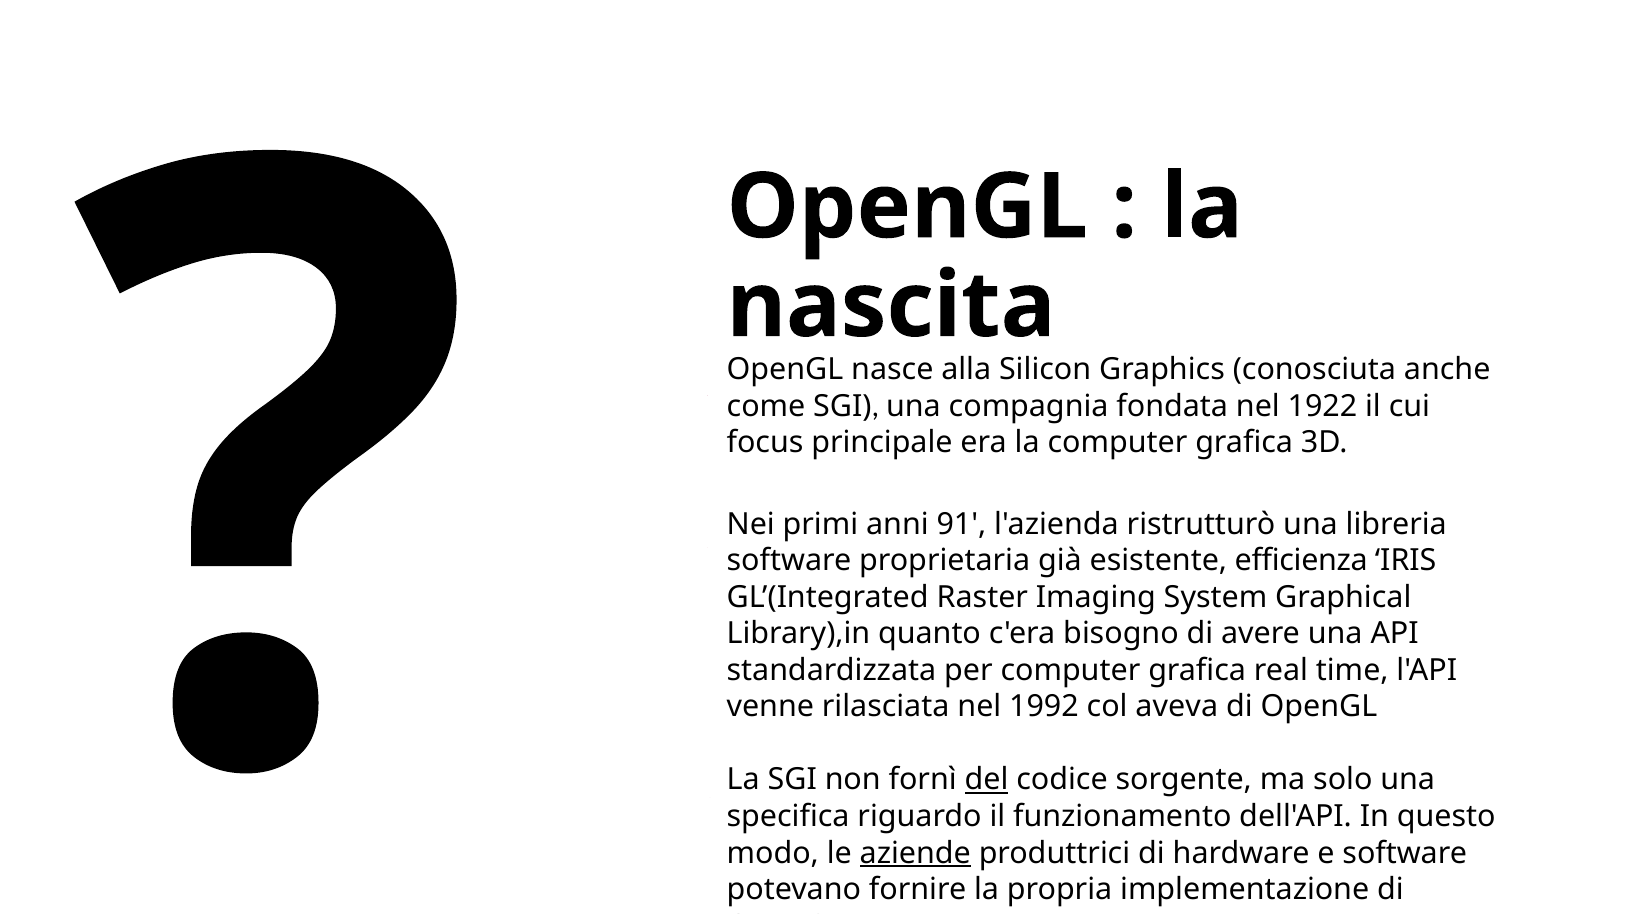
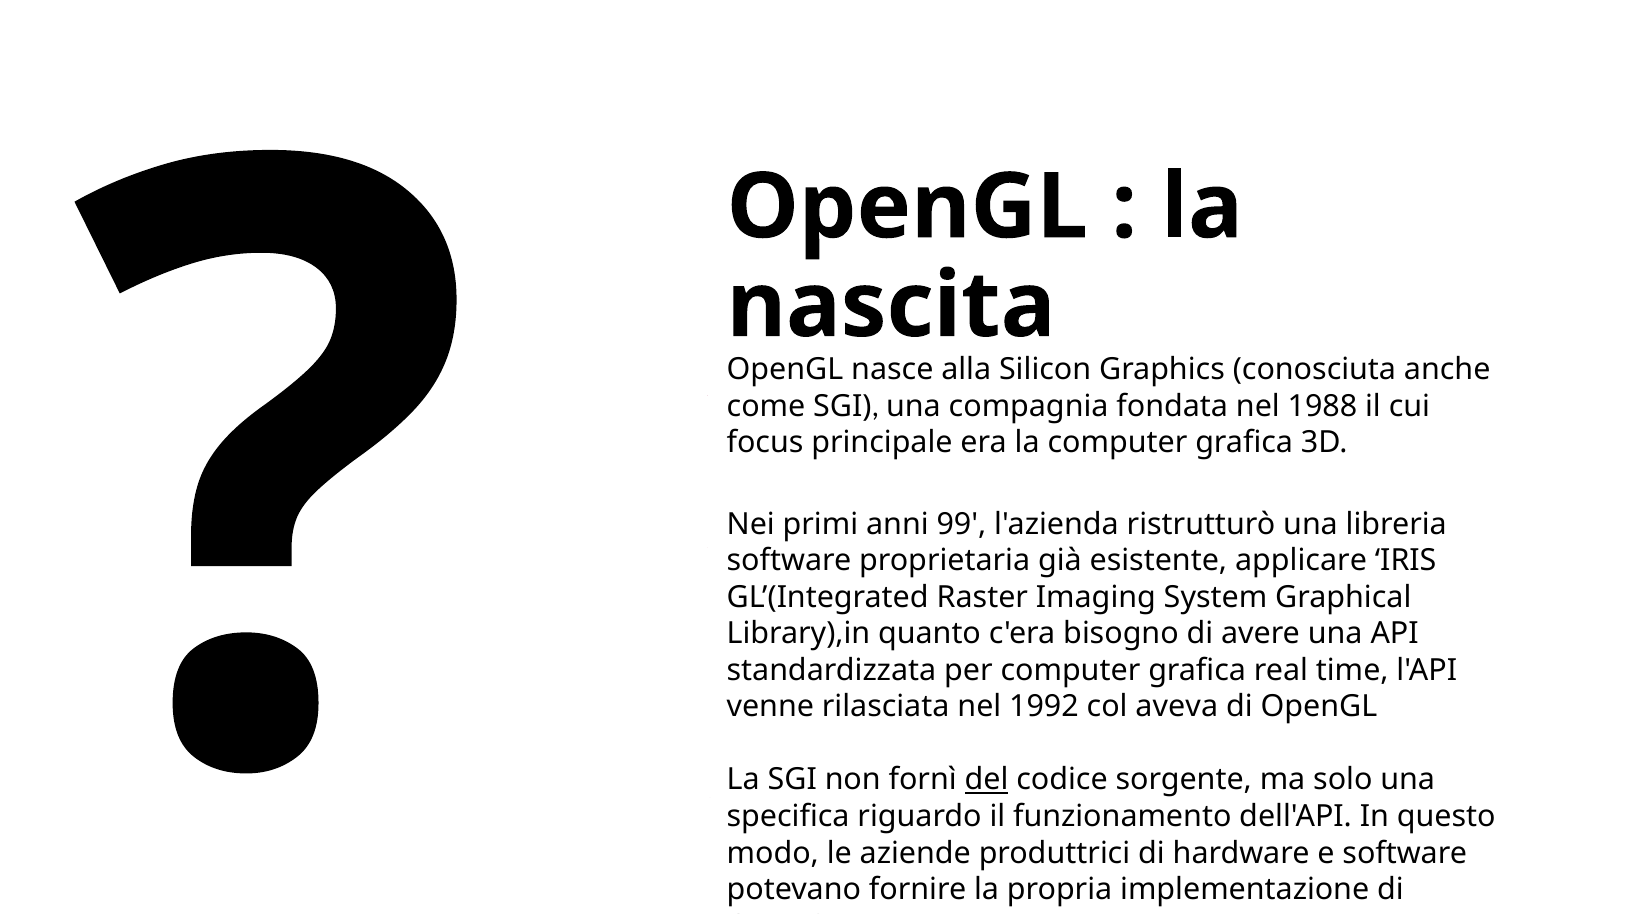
1922: 1922 -> 1988 (1322, 406)
91: 91 -> 99 (961, 524)
efficienza: efficienza -> applicare (1301, 561)
aziende underline: present -> none (915, 853)
